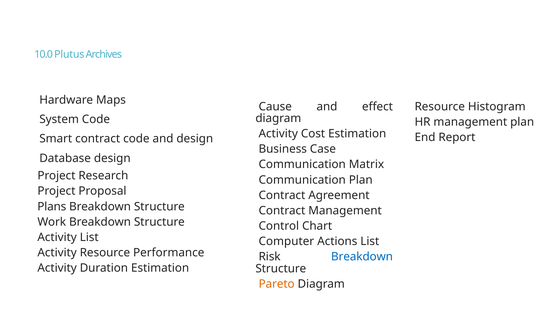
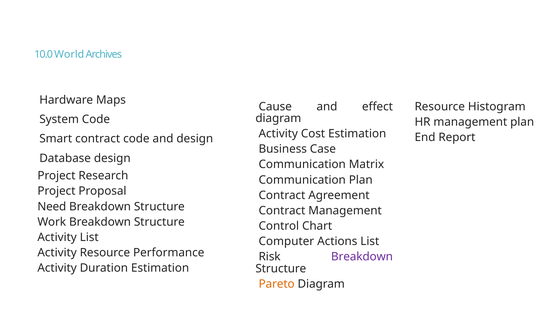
Plutus: Plutus -> World (69, 54)
Plans: Plans -> Need (52, 206)
Breakdown colour: blue -> purple (362, 257)
